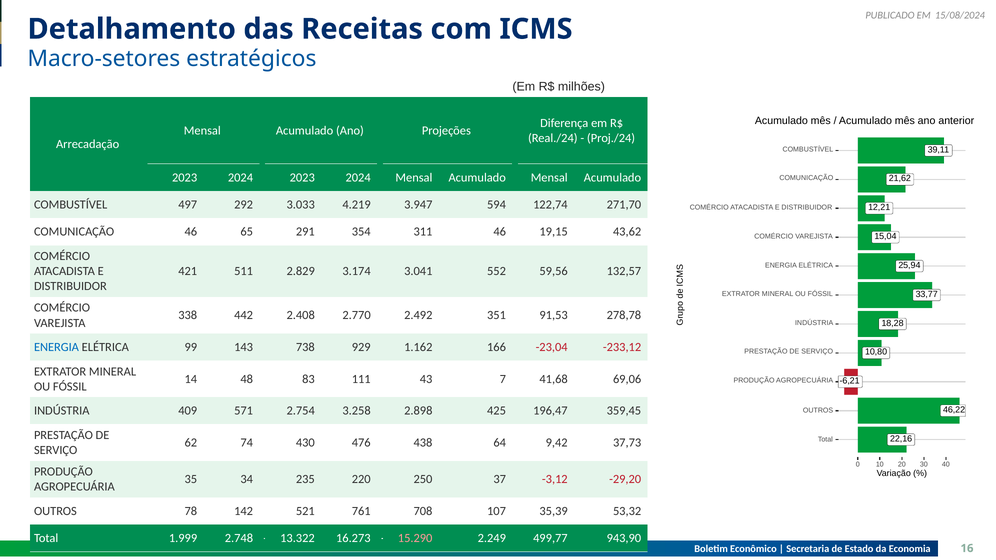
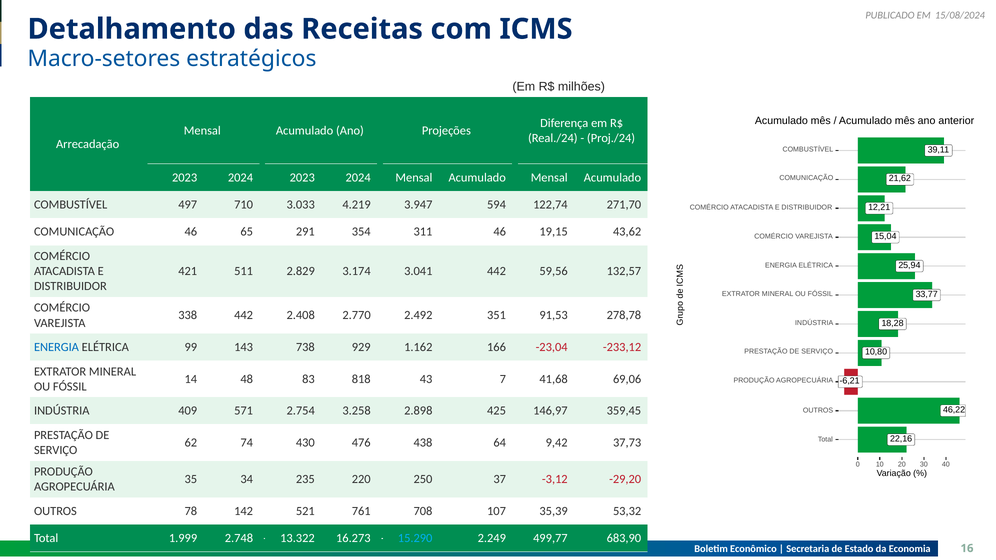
292: 292 -> 710 (244, 205)
3.041 552: 552 -> 442 (497, 271)
111: 111 -> 818 (361, 379)
196,47: 196,47 -> 146,97 (550, 411)
15.290 colour: pink -> light blue (415, 538)
943,90: 943,90 -> 683,90 (624, 538)
